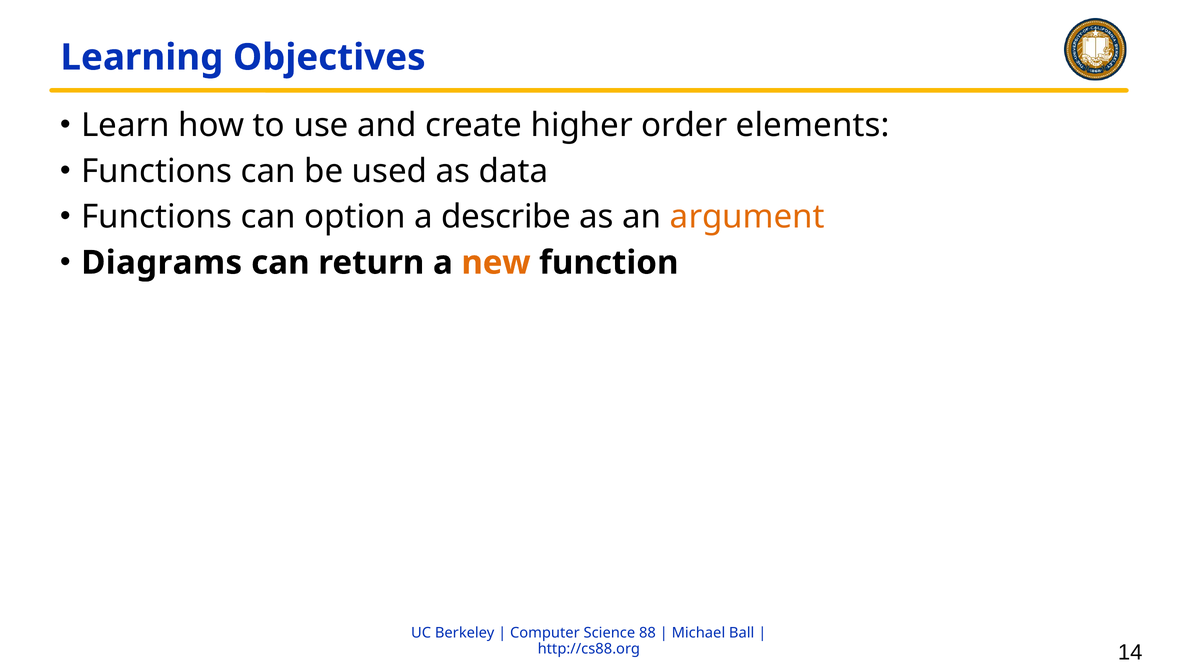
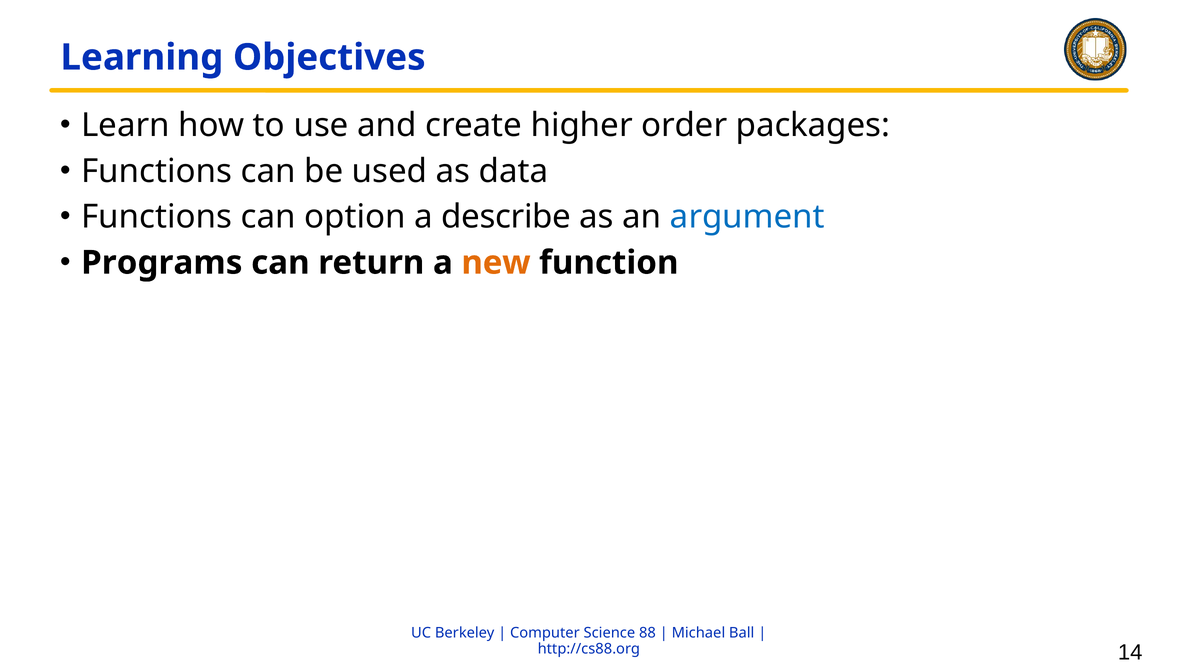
elements: elements -> packages (813, 125)
argument colour: orange -> blue (747, 217)
Diagrams: Diagrams -> Programs (162, 263)
